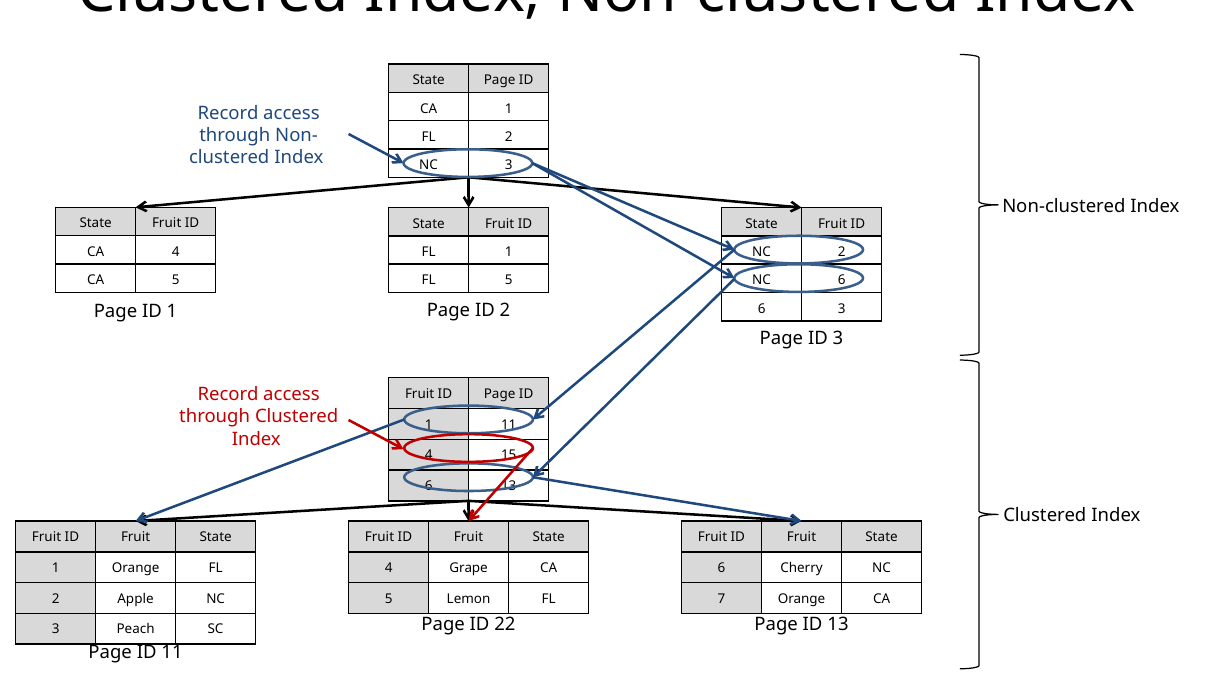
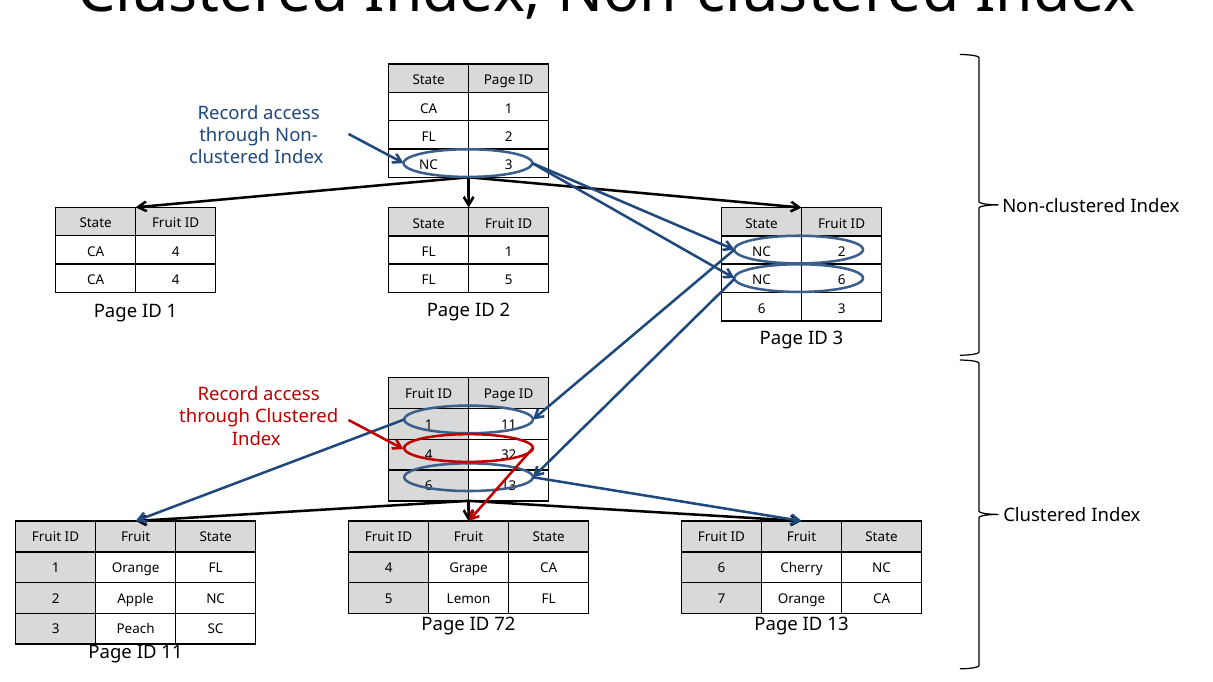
5: 5 -> 4 (176, 280)
15: 15 -> 32 (509, 456)
22: 22 -> 72 (505, 625)
